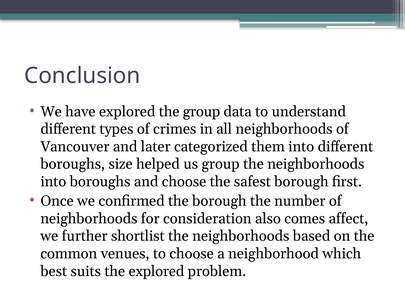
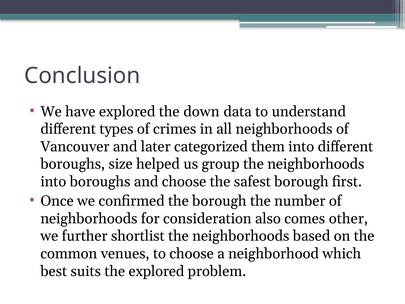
the group: group -> down (201, 111)
affect: affect -> other (348, 218)
